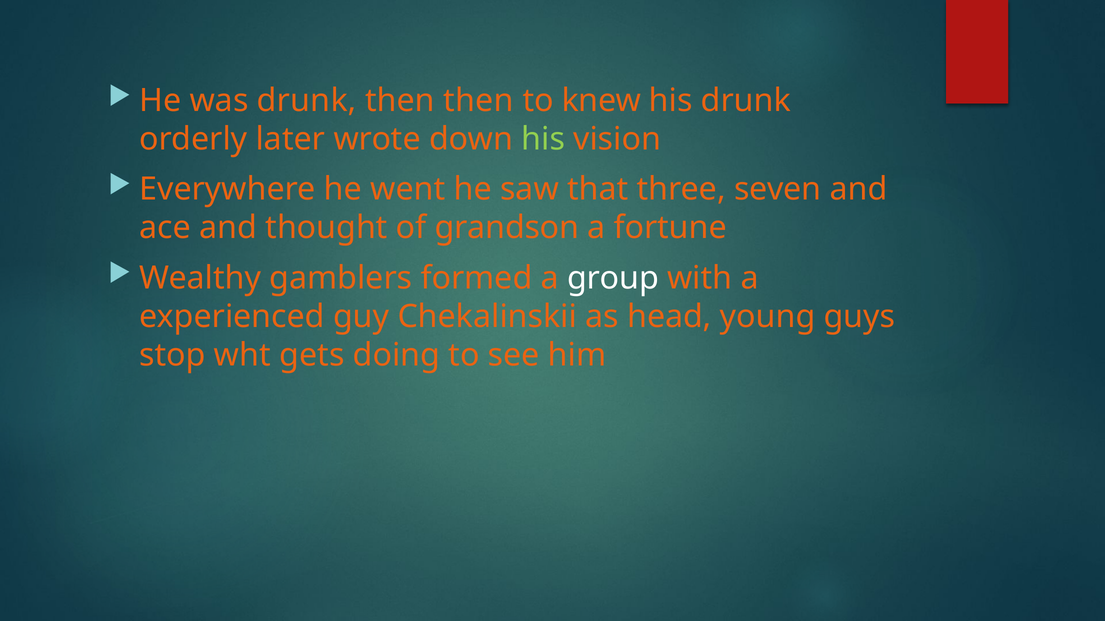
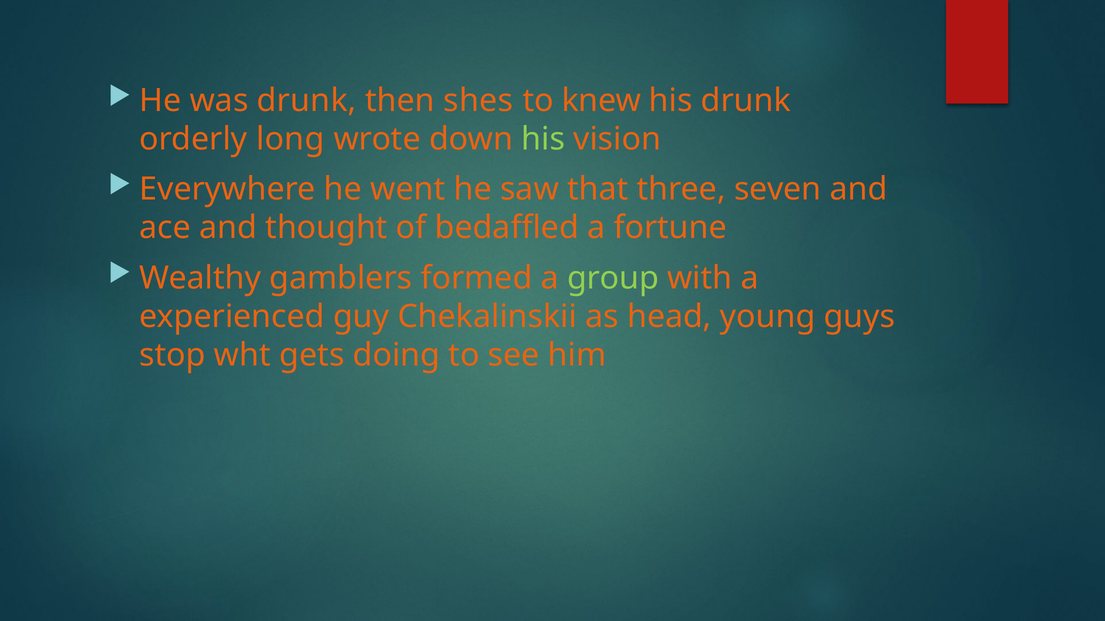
then then: then -> shes (478, 101)
later: later -> long (290, 139)
grandson: grandson -> bedaffled (507, 228)
group colour: white -> light green (613, 278)
